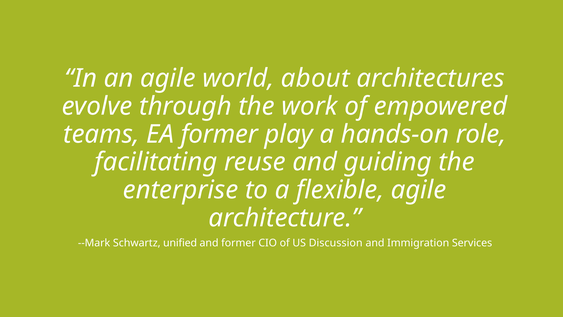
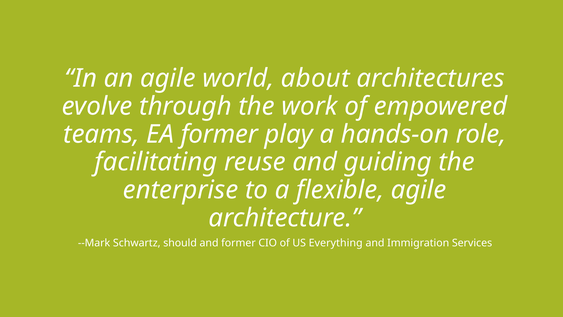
unified: unified -> should (180, 243)
Discussion: Discussion -> Everything (336, 243)
